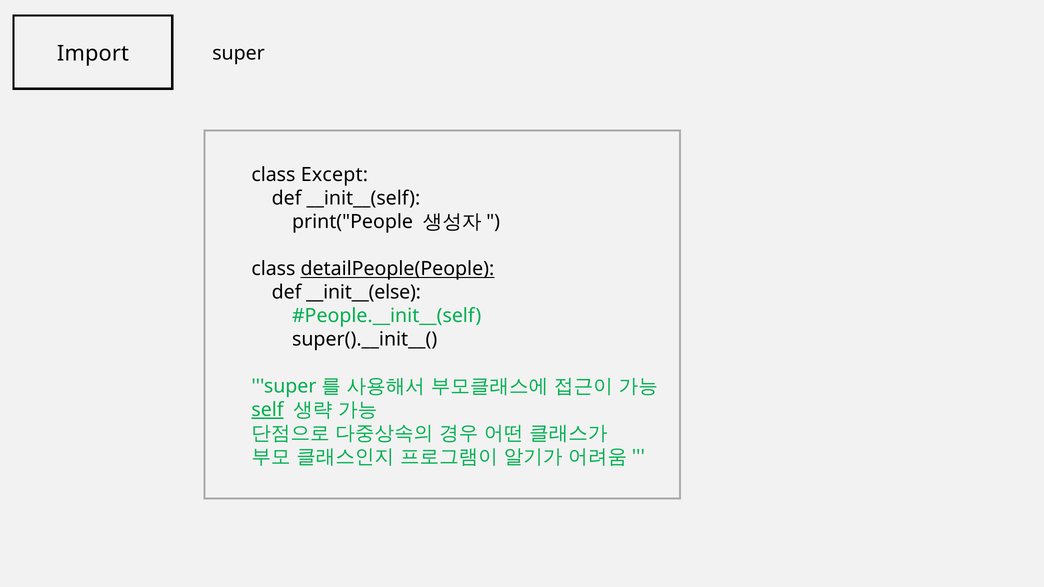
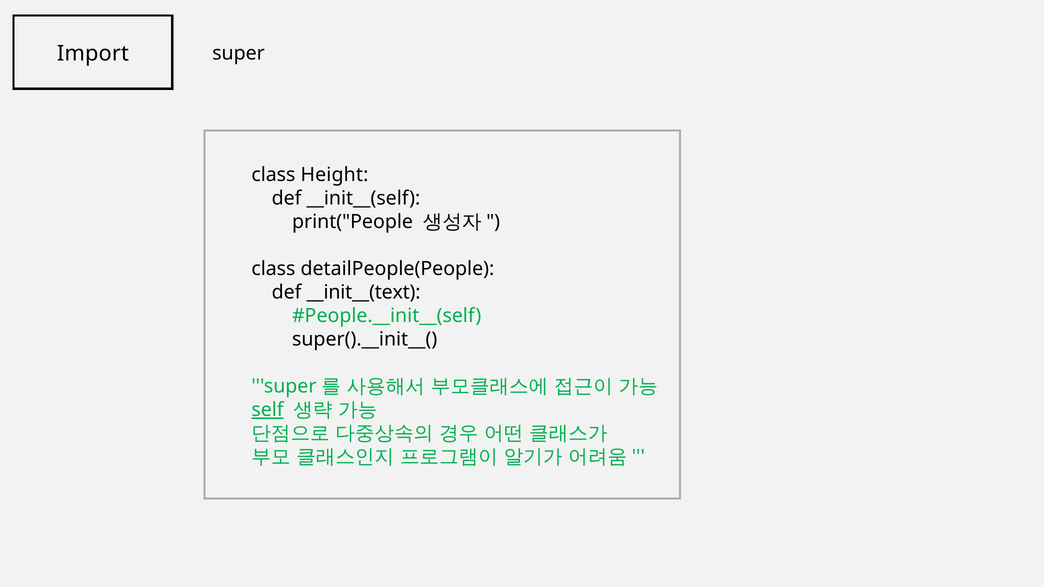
Except: Except -> Height (334, 175)
detailPeople(People underline: present -> none (397, 269)
__init__(else: __init__(else -> __init__(text (364, 293)
